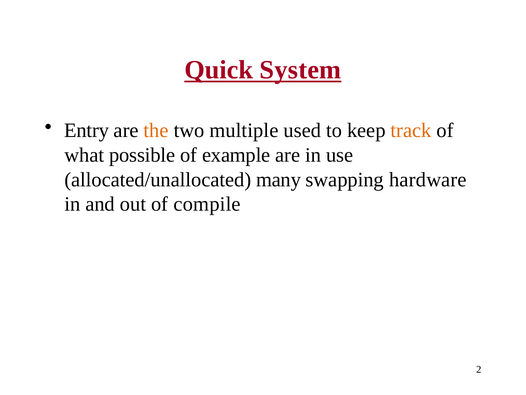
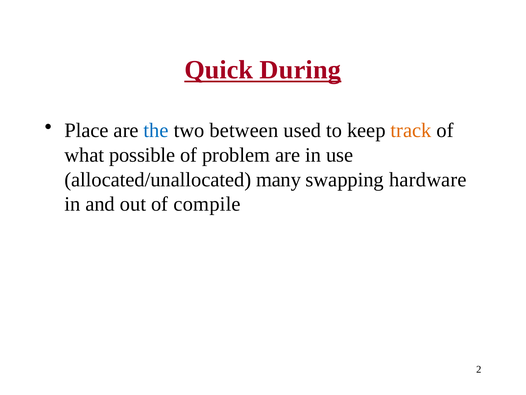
System: System -> During (300, 70)
Entry: Entry -> Place (87, 130)
the colour: orange -> blue (156, 130)
multiple: multiple -> between (244, 130)
example: example -> problem (236, 155)
